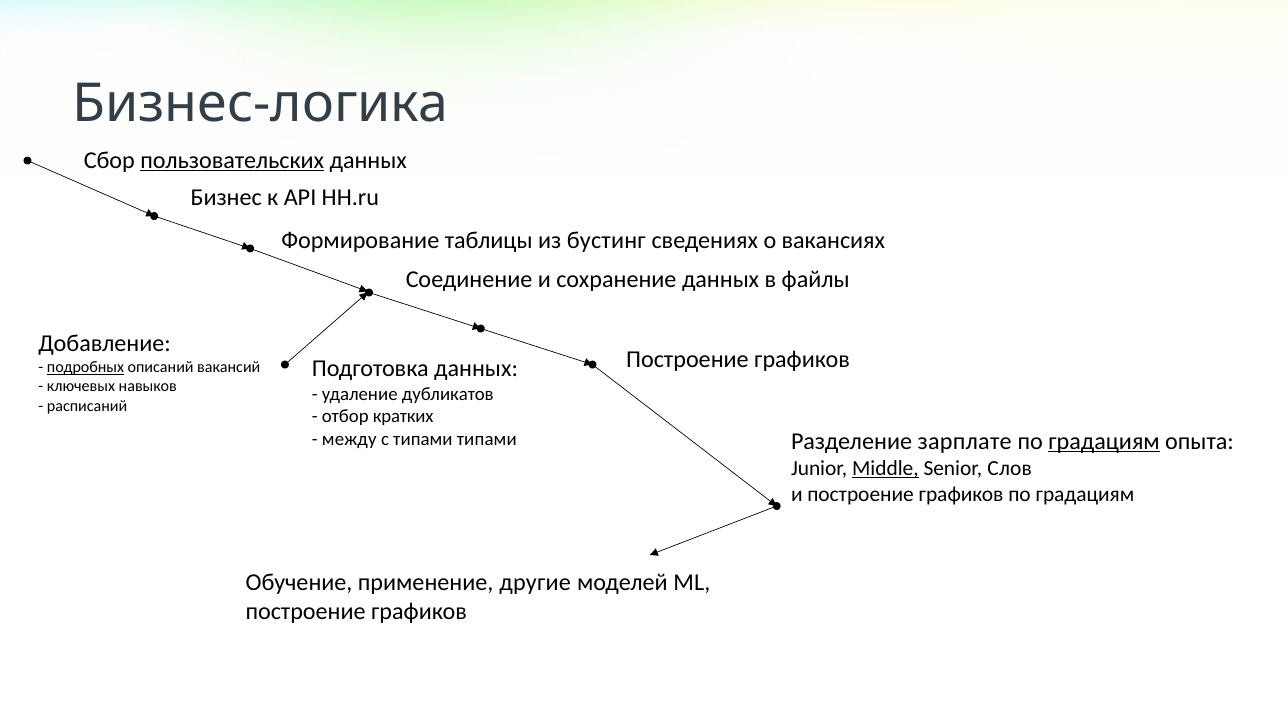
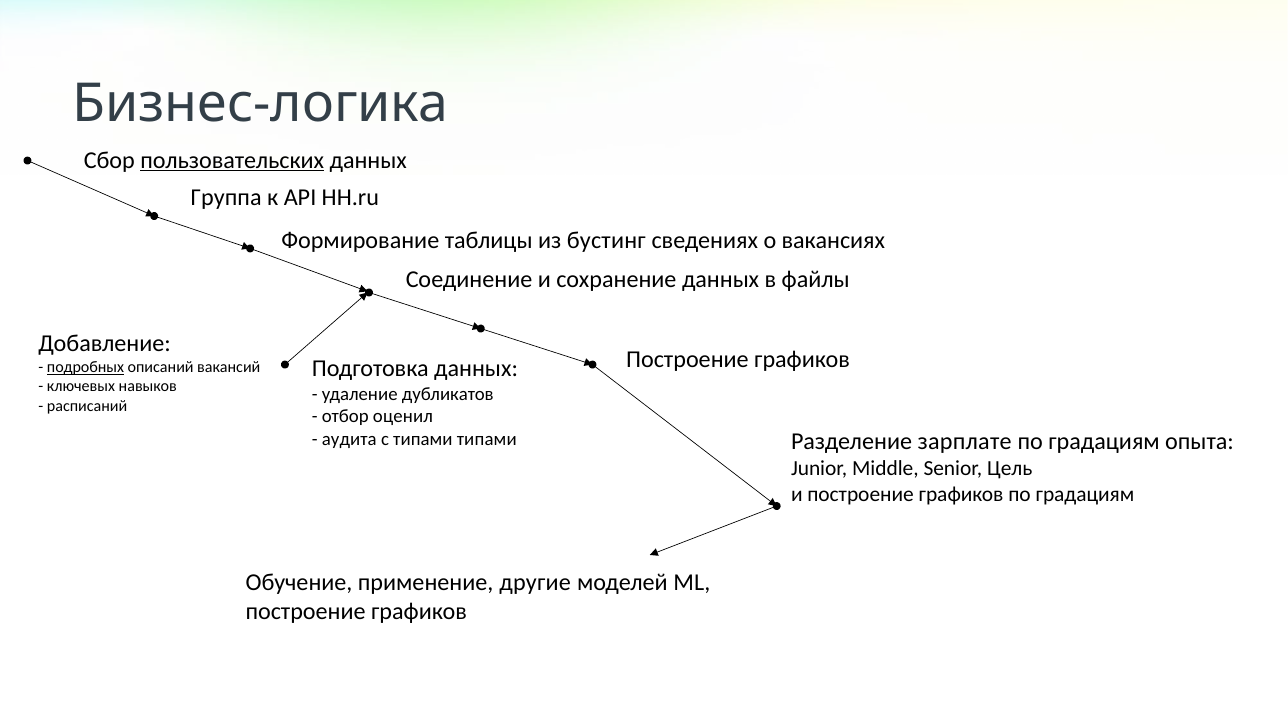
Бизнес: Бизнес -> Группа (226, 198)
кратких: кратких -> оценил (403, 416)
между: между -> аудита (349, 439)
градациям underline: present -> none (1104, 441)
Middle underline: present -> none (885, 468)
Слов: Слов -> Цель (1010, 468)
